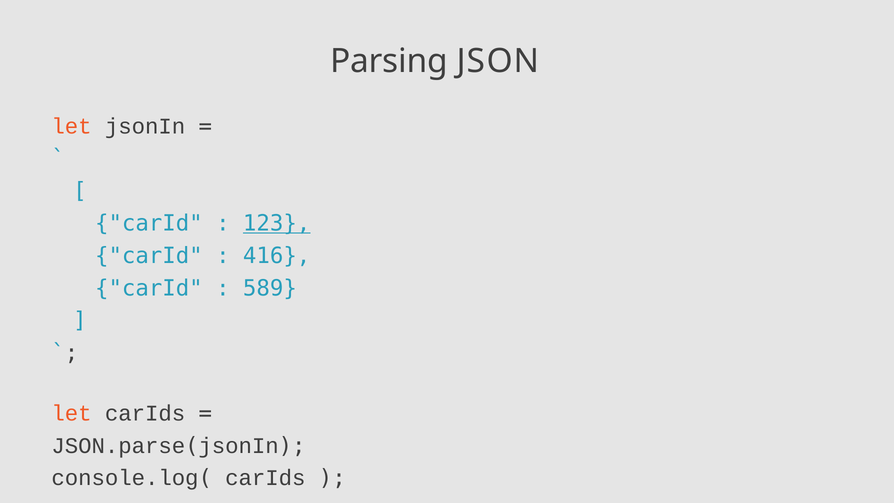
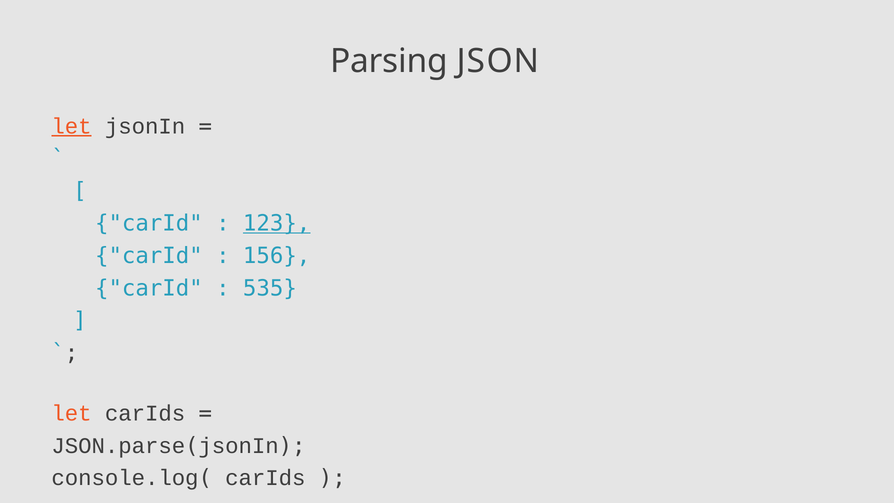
let underline: none -> present (72, 126)
416: 416 -> 156 (277, 256)
589: 589 -> 535 (270, 288)
